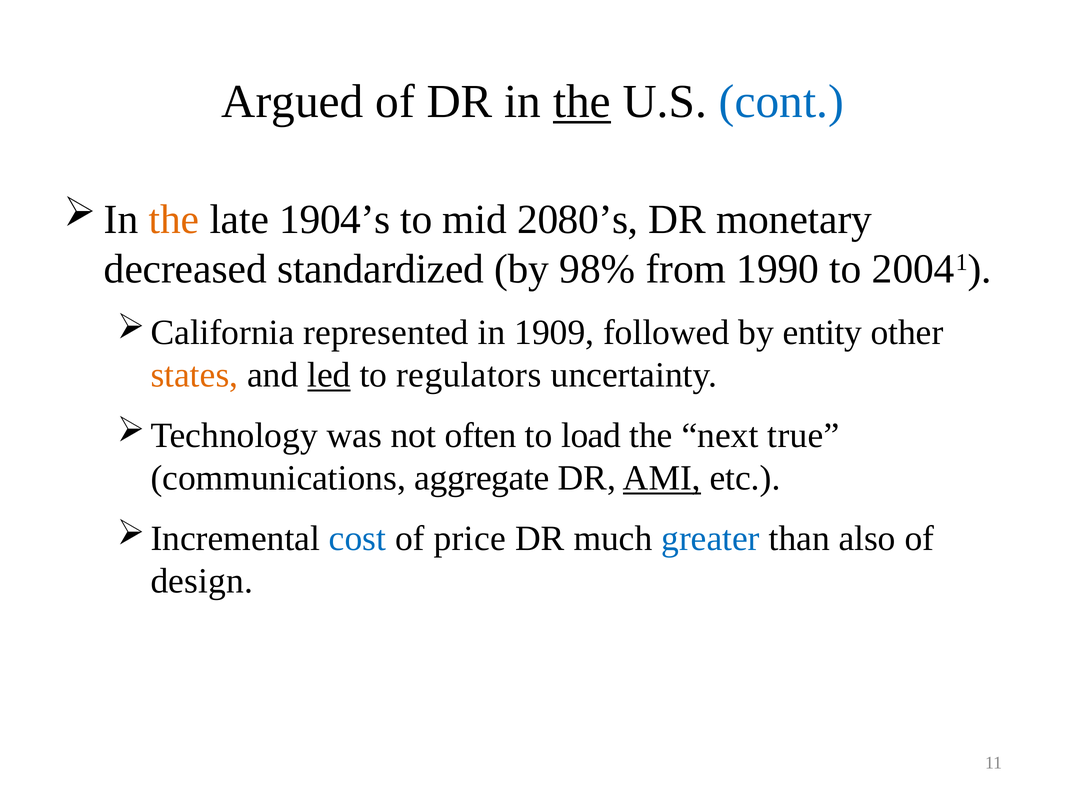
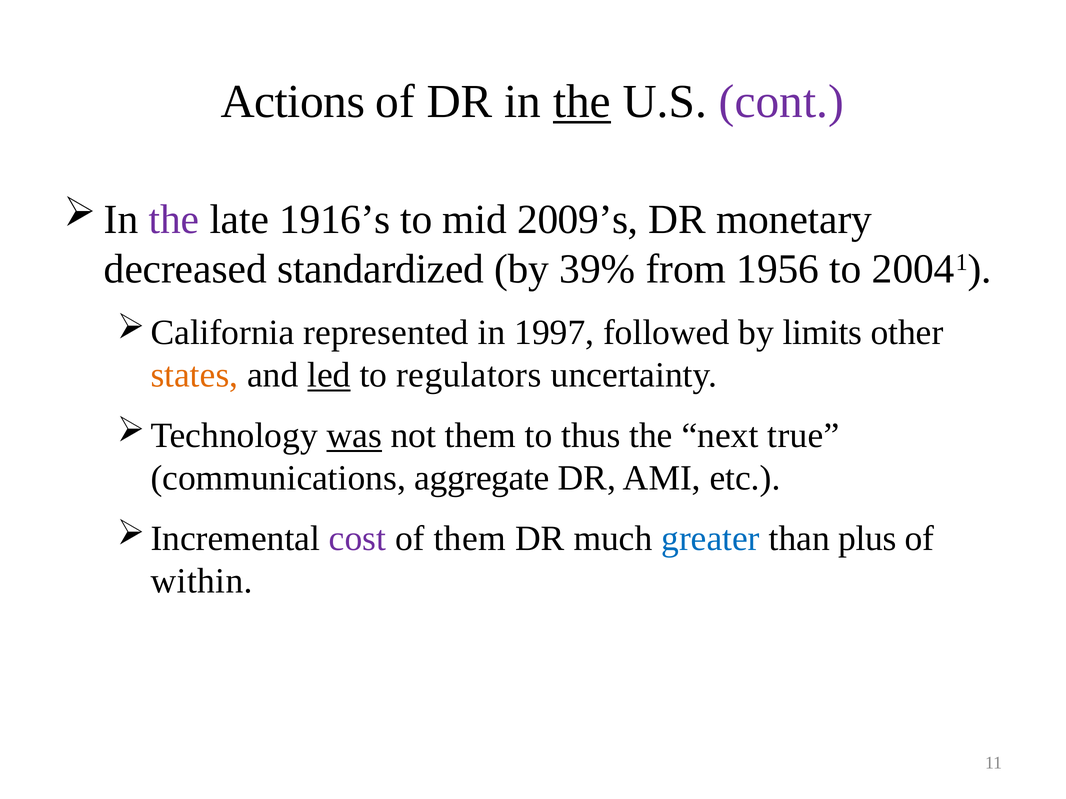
Argued: Argued -> Actions (293, 102)
cont colour: blue -> purple (781, 102)
the colour: orange -> purple (174, 220)
1904’s: 1904’s -> 1916’s (335, 220)
2080’s: 2080’s -> 2009’s (578, 220)
98%: 98% -> 39% (597, 269)
1990: 1990 -> 1956 (778, 269)
1909: 1909 -> 1997 (554, 333)
entity: entity -> limits (822, 333)
was underline: none -> present (354, 436)
not often: often -> them (480, 436)
load: load -> thus (591, 436)
AMI underline: present -> none (662, 479)
cost colour: blue -> purple (357, 539)
of price: price -> them (470, 539)
also: also -> plus (867, 539)
design: design -> within (202, 582)
